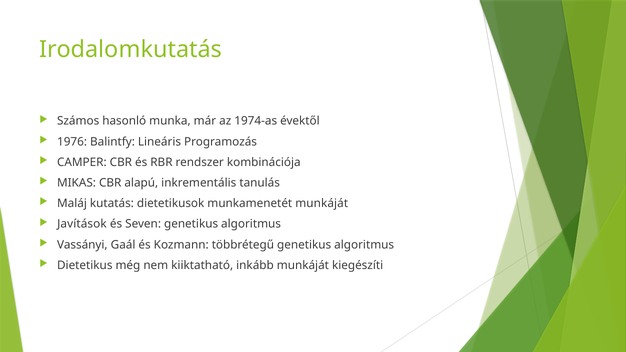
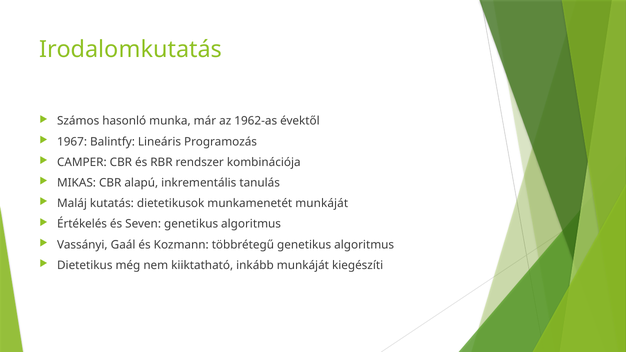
1974-as: 1974-as -> 1962-as (256, 121)
1976: 1976 -> 1967 (72, 142)
Javítások: Javítások -> Értékelés (82, 224)
